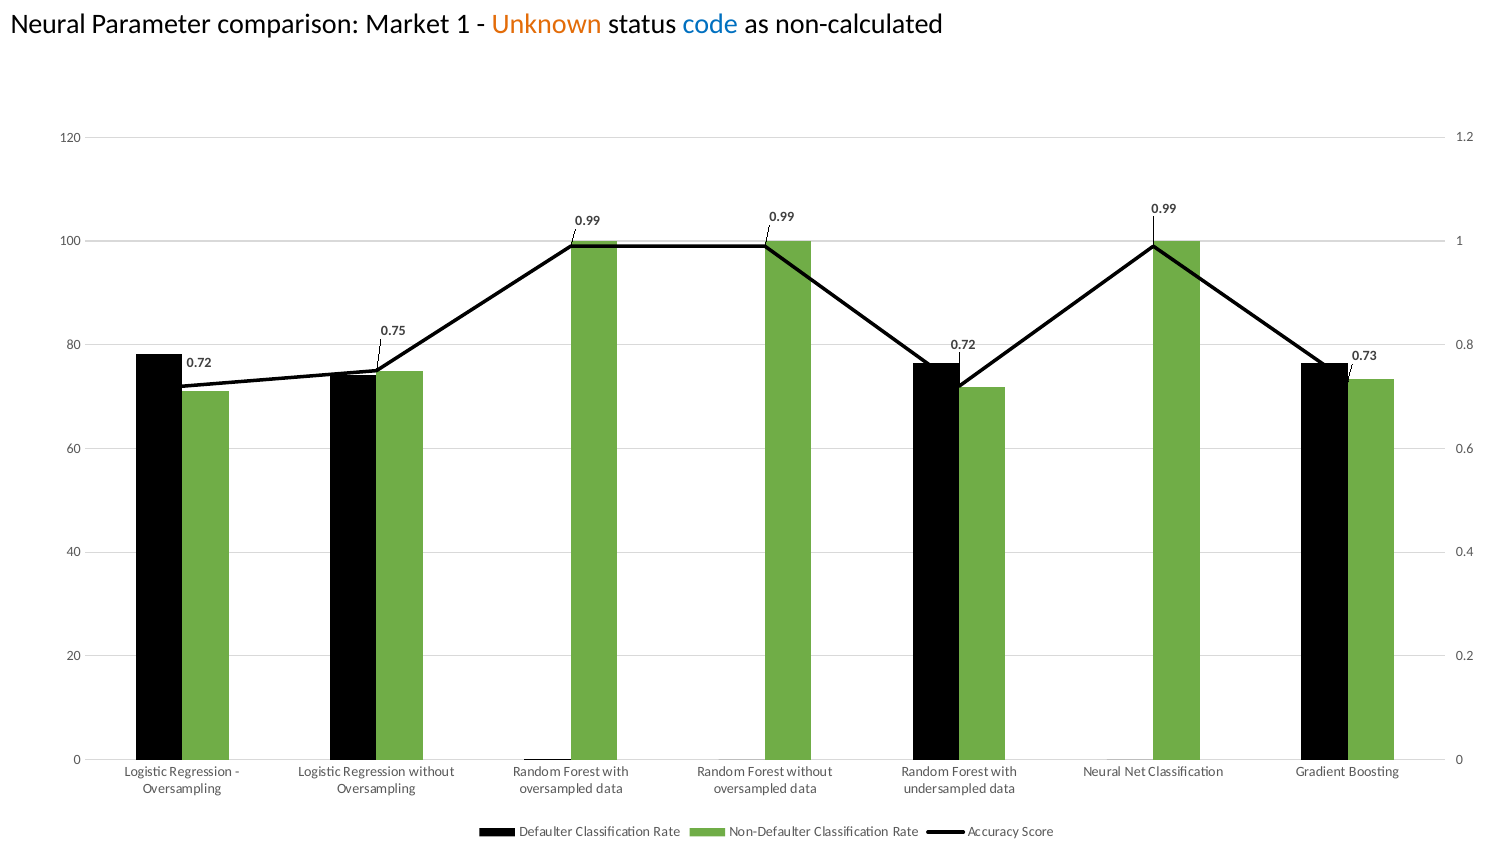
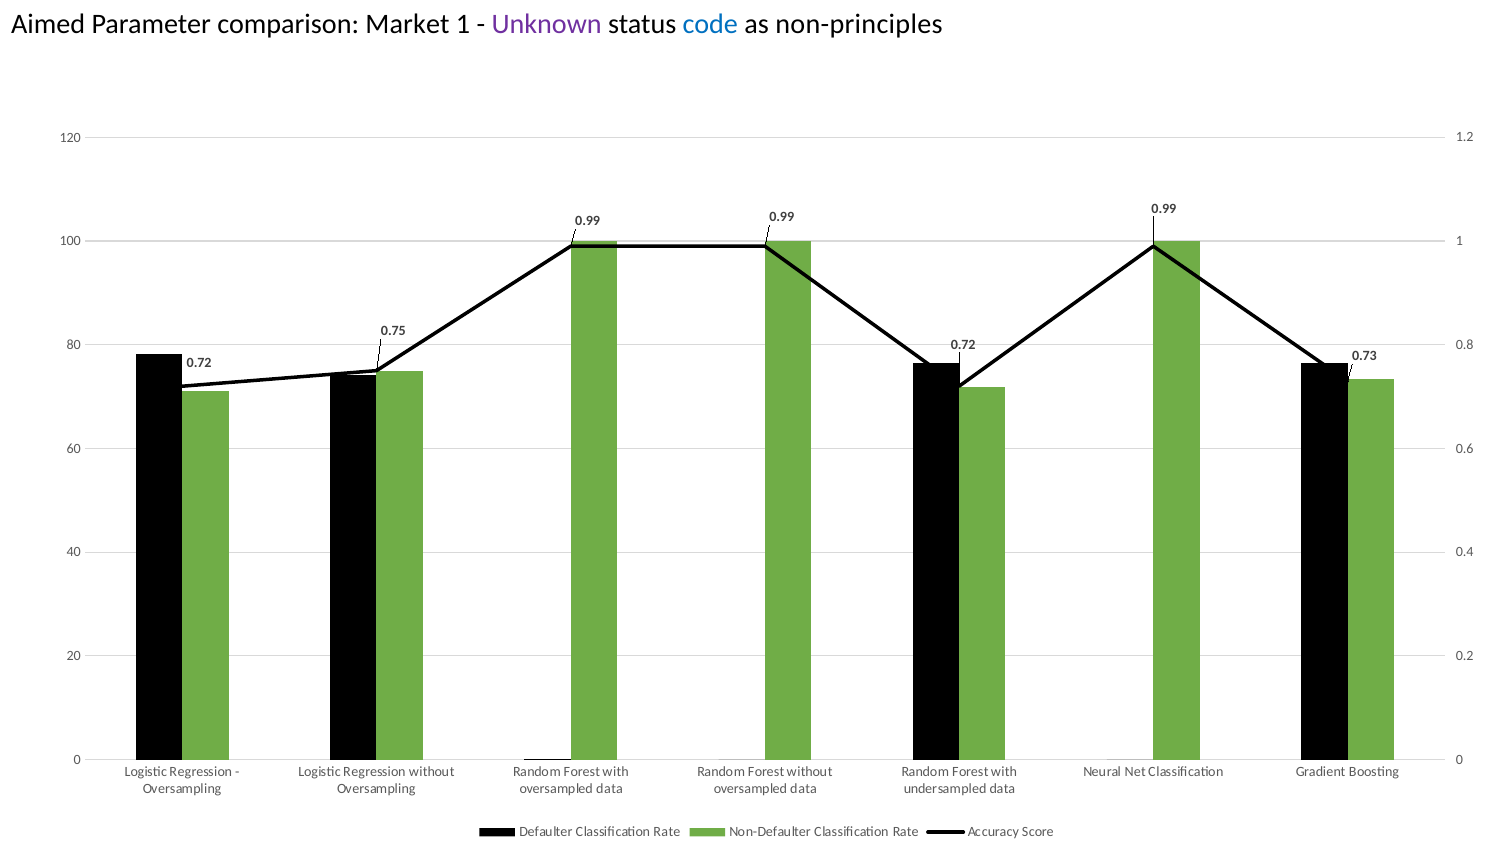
Neural: Neural -> Aimed (48, 24)
Unknown colour: orange -> purple (547, 24)
non-calculated: non-calculated -> non-principles (859, 24)
